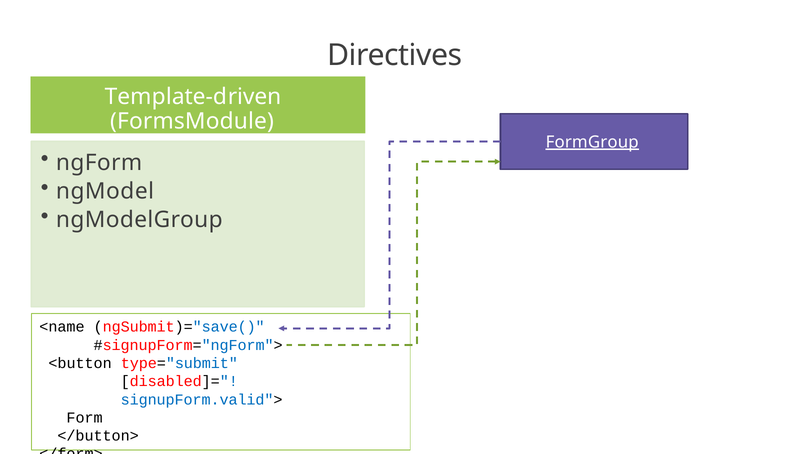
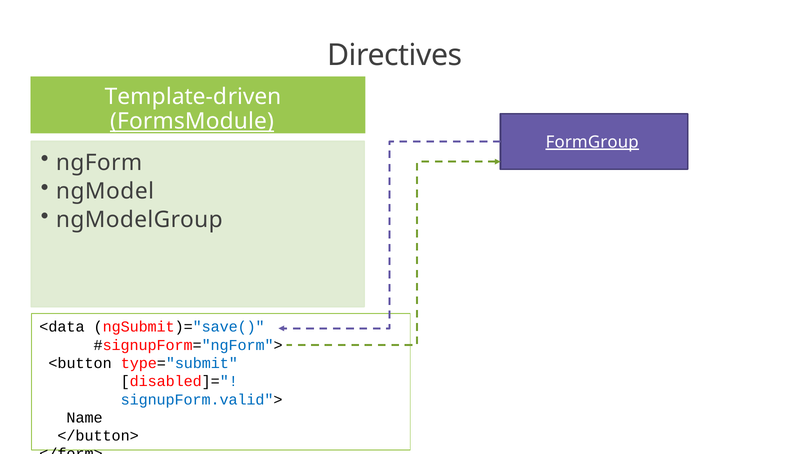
FormsModule underline: none -> present (192, 121)
<name: <name -> <data (62, 327)
Form: Form -> Name (85, 418)
